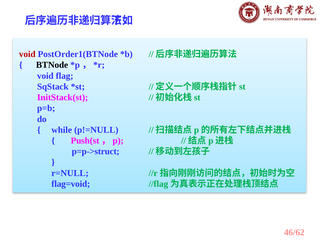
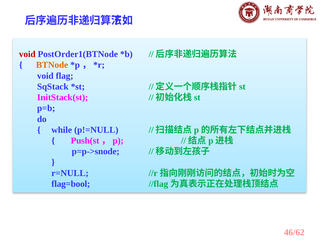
BTNode colour: black -> orange (52, 65)
p=p->struct: p=p->struct -> p=p->snode (96, 151)
flag=void: flag=void -> flag=bool (71, 184)
